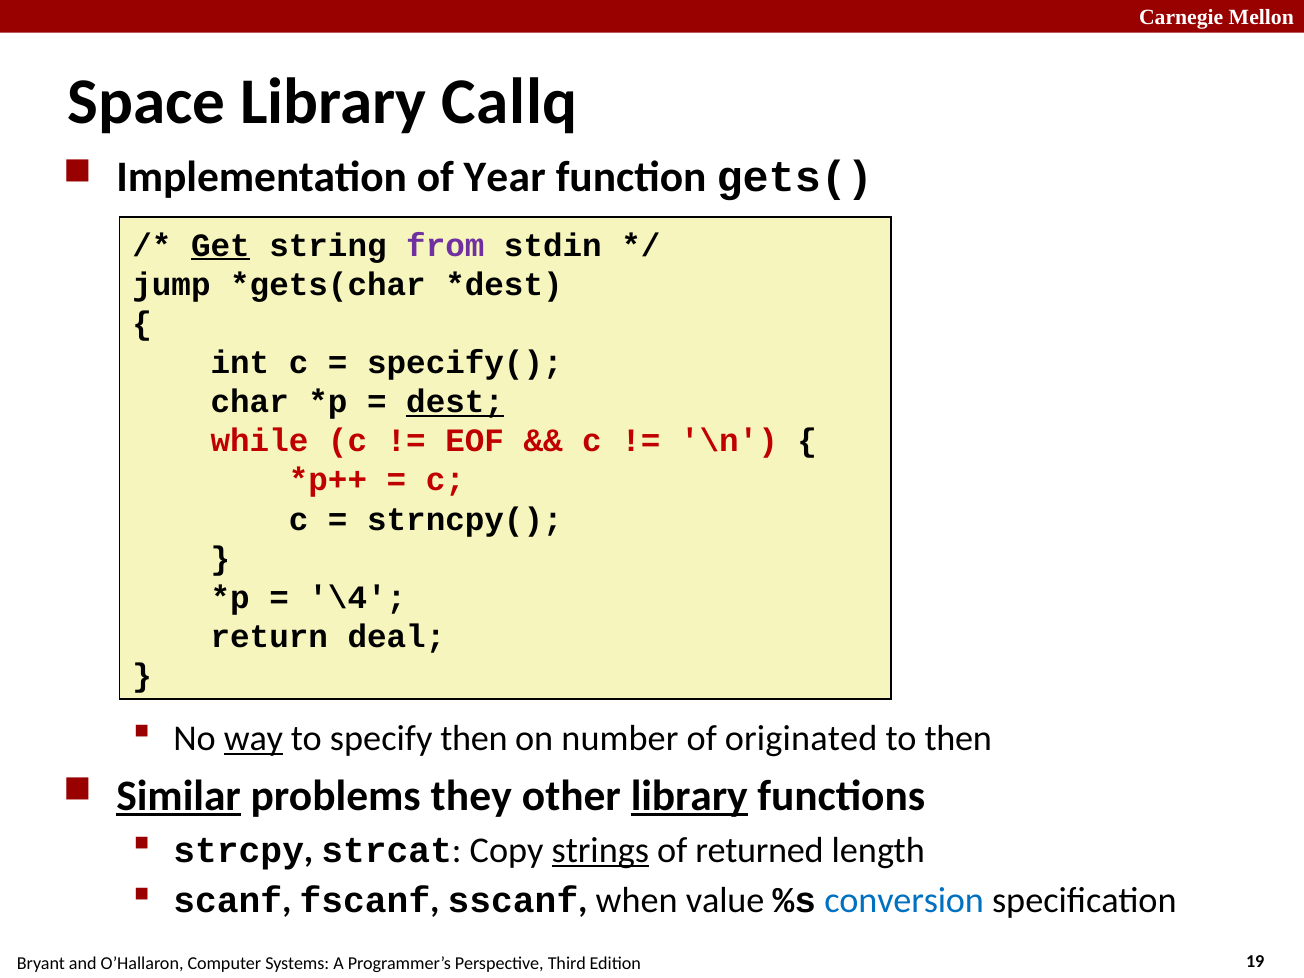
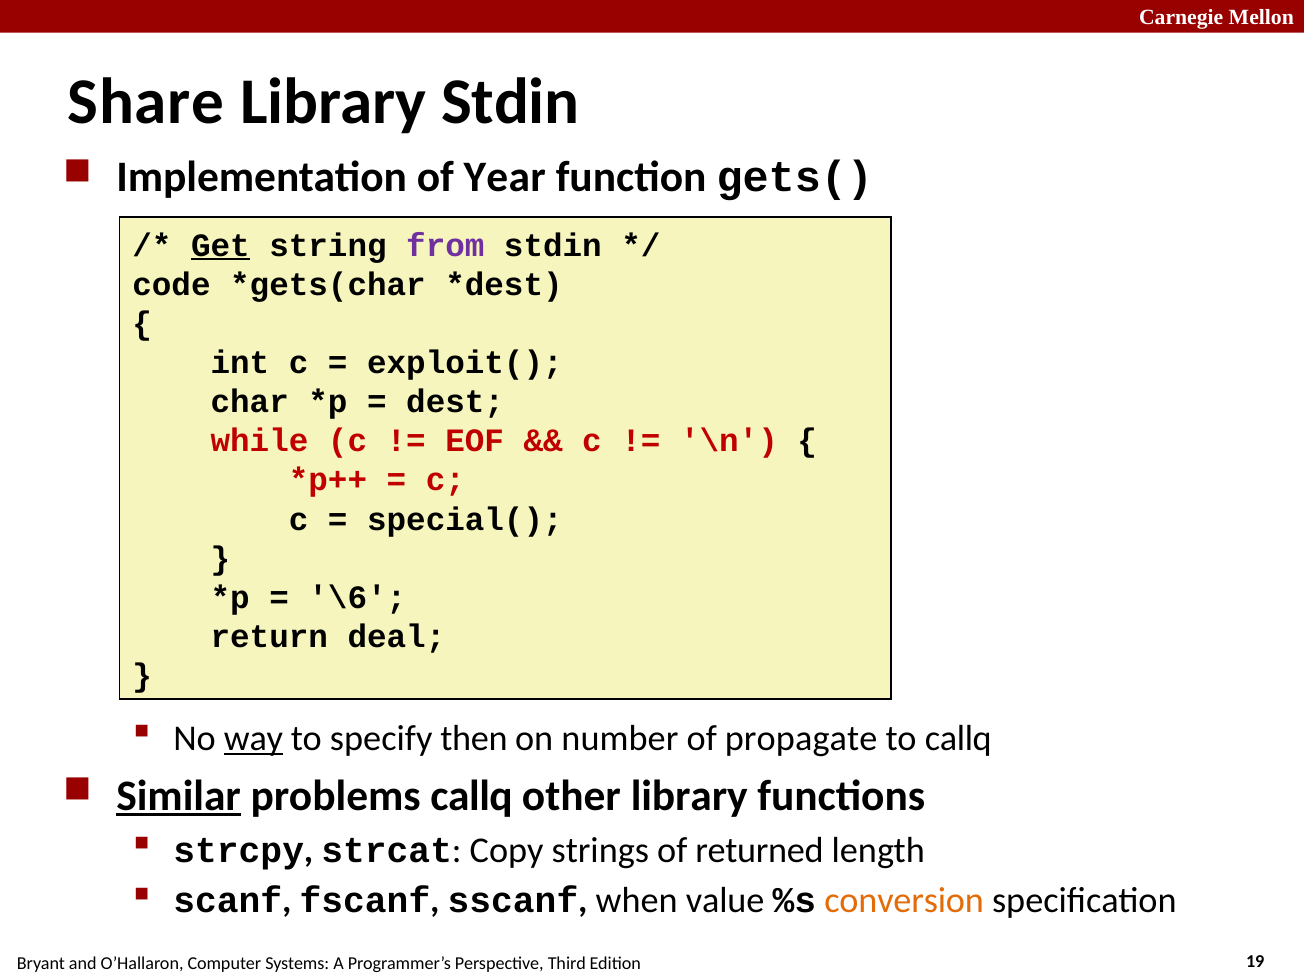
Space: Space -> Share (146, 102)
Library Callq: Callq -> Stdin (510, 102)
jump: jump -> code (171, 285)
specify(: specify( -> exploit( (465, 363)
dest underline: present -> none (455, 402)
strncpy(: strncpy( -> special( (465, 519)
\4: \4 -> \6 (357, 598)
originated: originated -> propagate (801, 739)
to then: then -> callq (958, 739)
problems they: they -> callq (472, 796)
library underline: present -> none (689, 796)
strings underline: present -> none (600, 850)
conversion colour: blue -> orange (904, 901)
